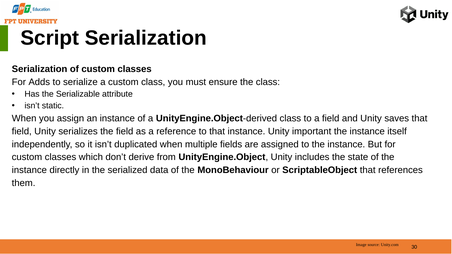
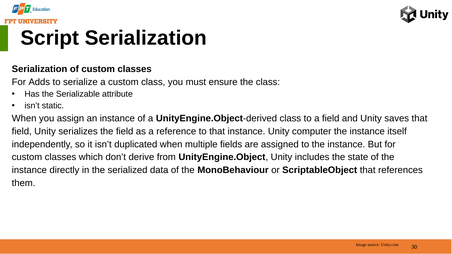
important: important -> computer (312, 131)
